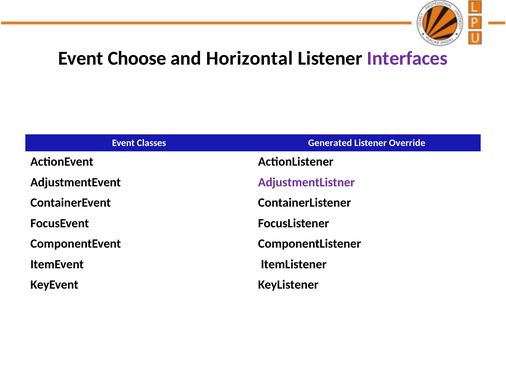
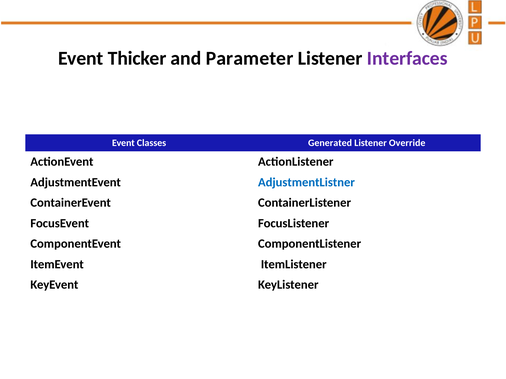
Choose: Choose -> Thicker (137, 58)
Horizontal: Horizontal -> Parameter (250, 58)
AdjustmentListner colour: purple -> blue (306, 182)
